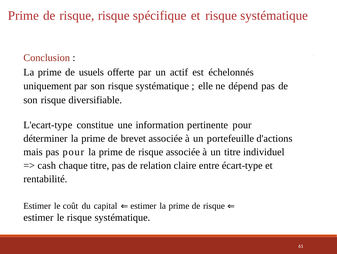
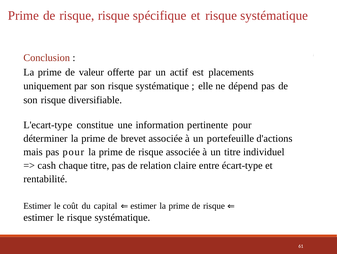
usuels: usuels -> valeur (91, 72)
échelonnés: échelonnés -> placements (231, 72)
